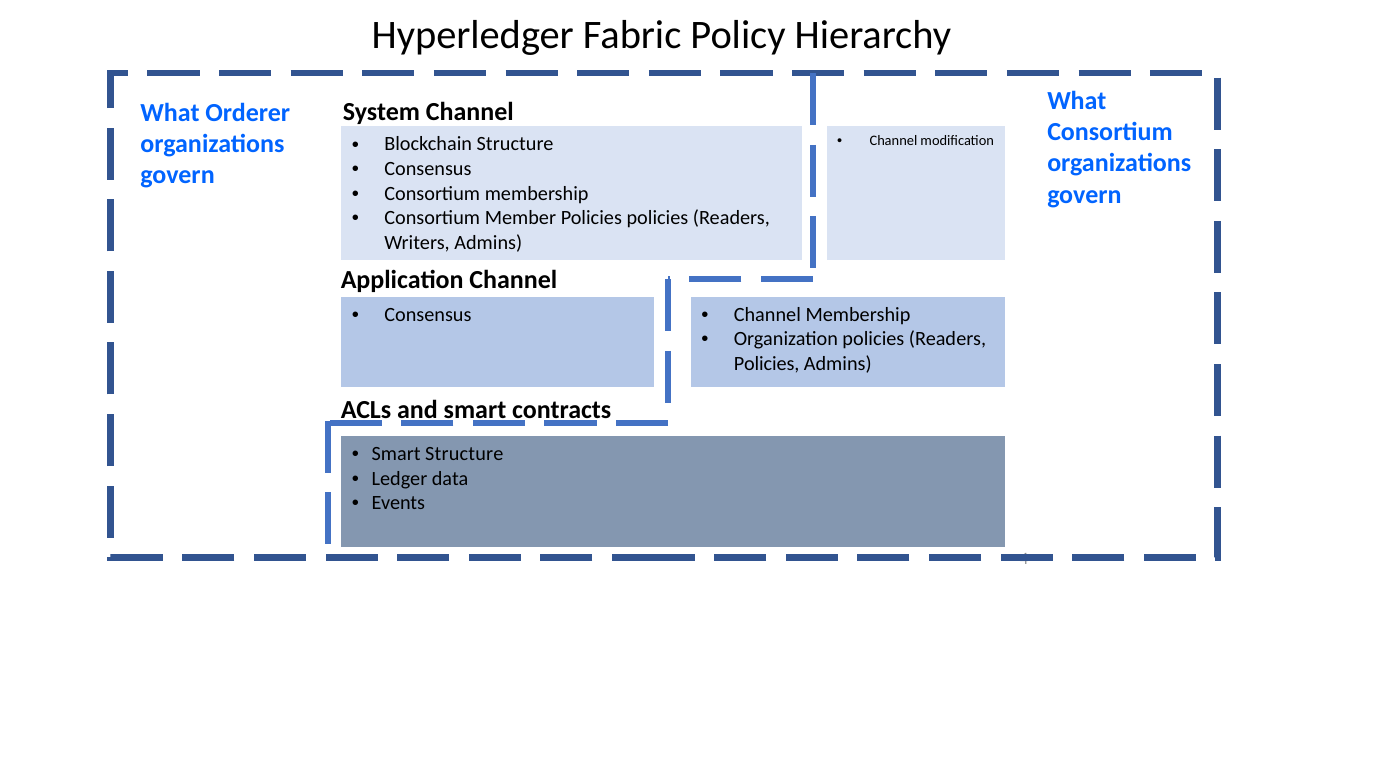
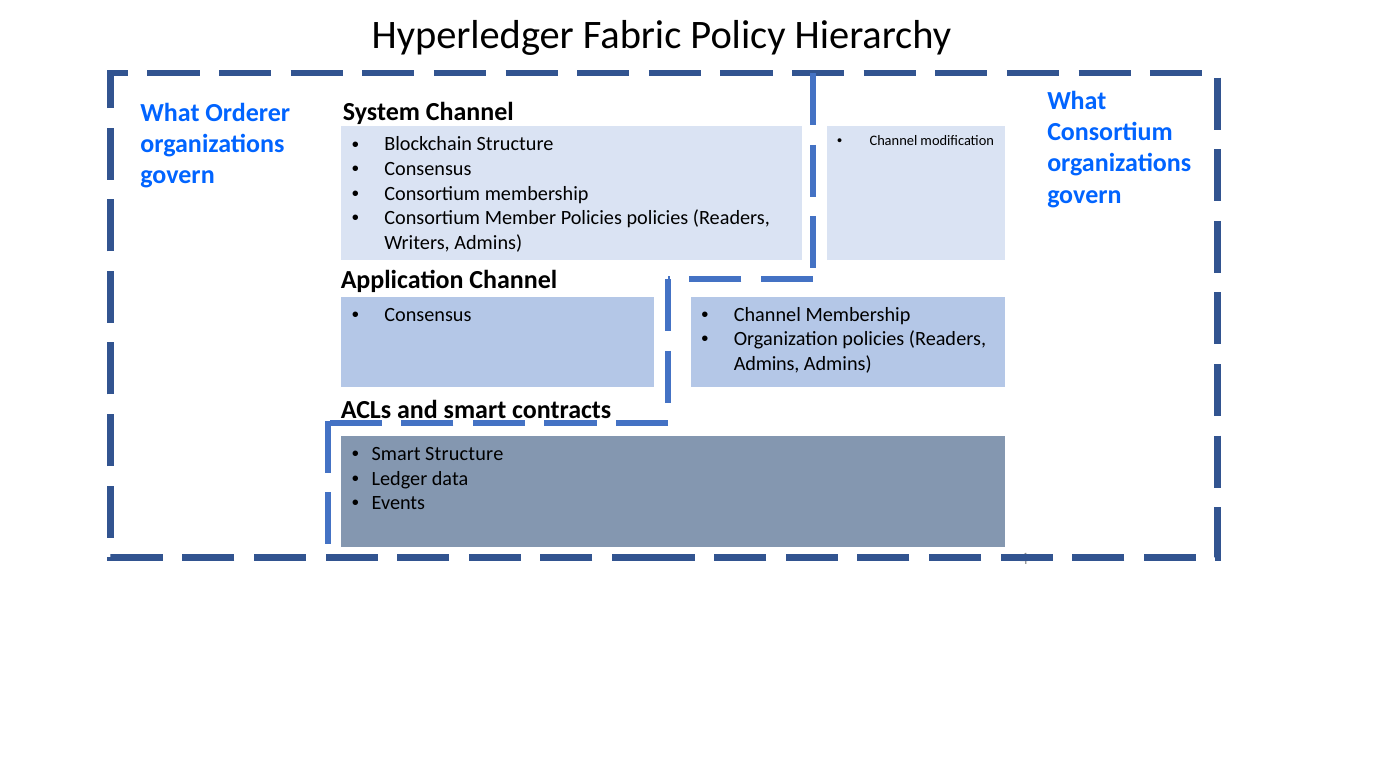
Policies: Policies -> Admins (767, 364)
